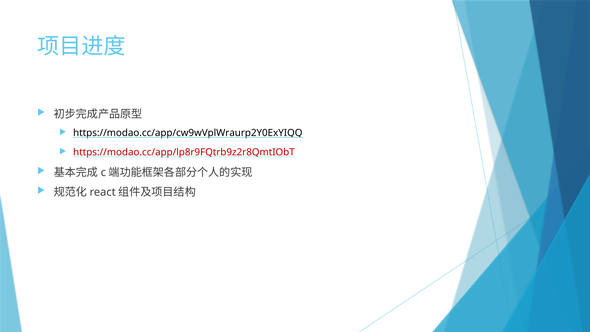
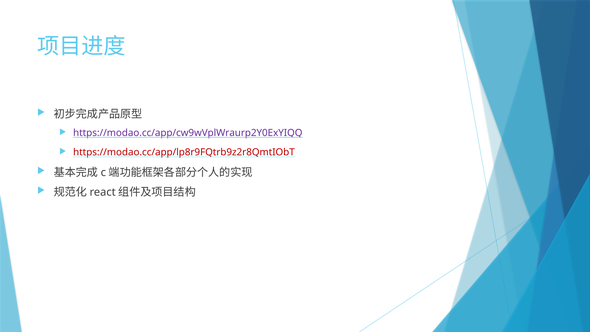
https://modao.cc/app/cw9wVplWraurp2Y0ExYIQQ colour: black -> purple (188, 133)
